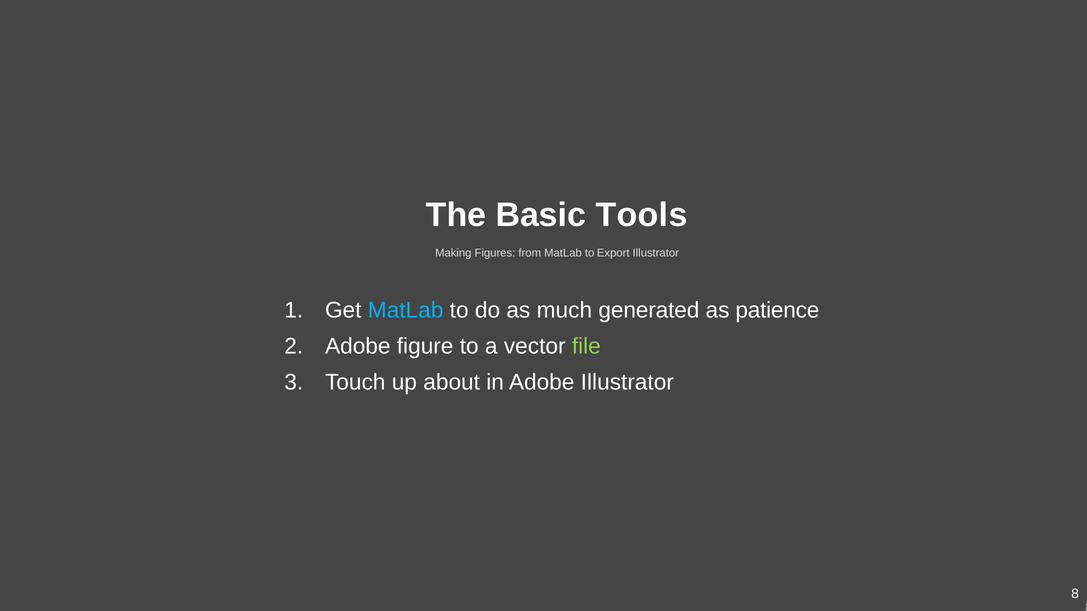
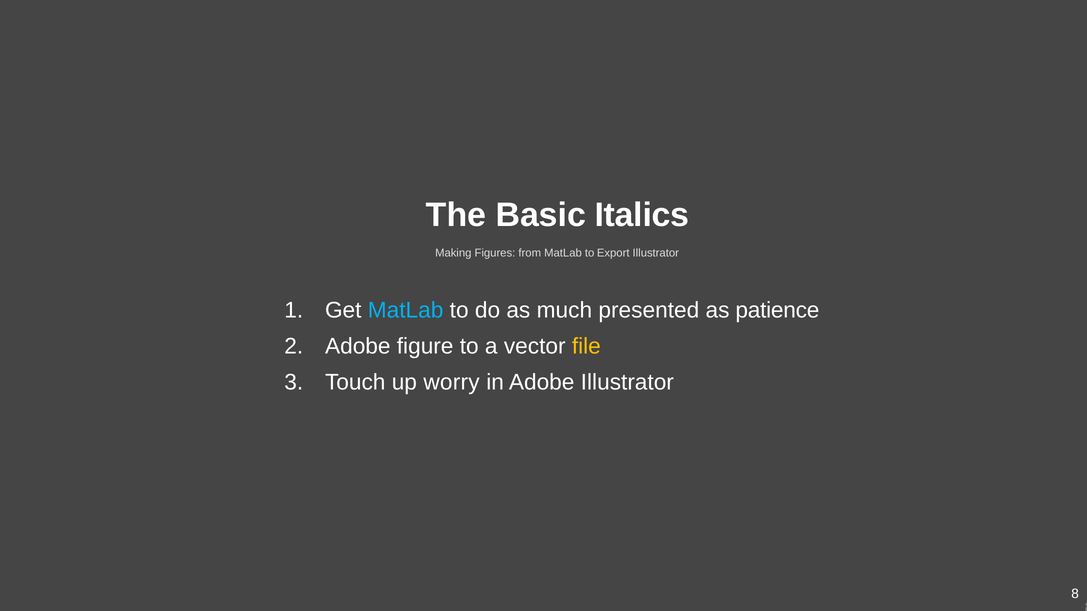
Tools: Tools -> Italics (642, 215)
generated: generated -> presented (649, 311)
file colour: light green -> yellow (586, 347)
about: about -> worry (452, 382)
